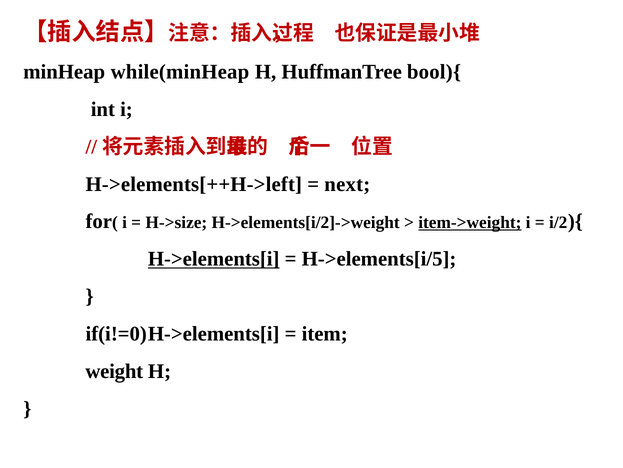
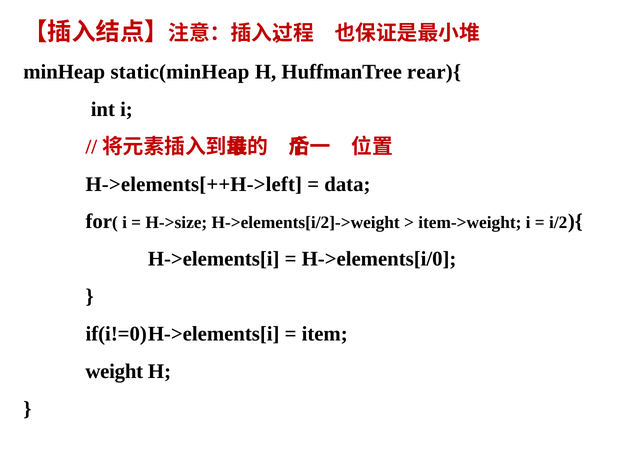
while(minHeap: while(minHeap -> static(minHeap (180, 72)
bool){: bool){ -> rear){ (434, 72)
next: next -> data (347, 184)
item->weight underline: present -> none (470, 222)
H->elements[i underline: present -> none (214, 259)
H->elements[i/5: H->elements[i/5 -> H->elements[i/0 (379, 259)
